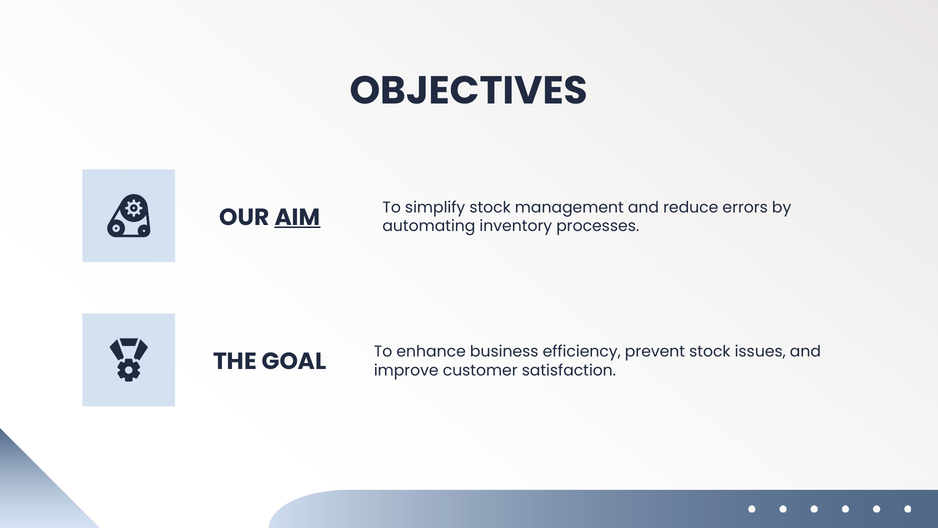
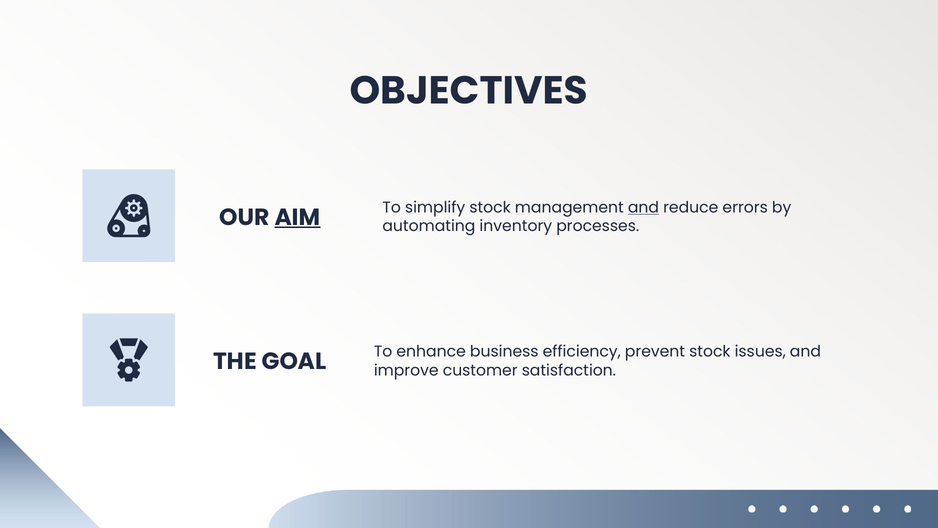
and underline: none -> present (643, 207)
